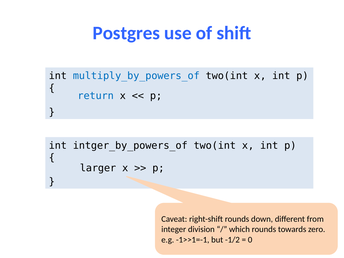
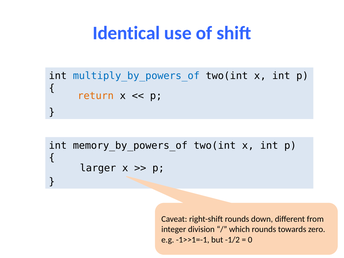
Postgres: Postgres -> Identical (126, 33)
return colour: blue -> orange (96, 96)
intger_by_powers_of: intger_by_powers_of -> memory_by_powers_of (130, 145)
